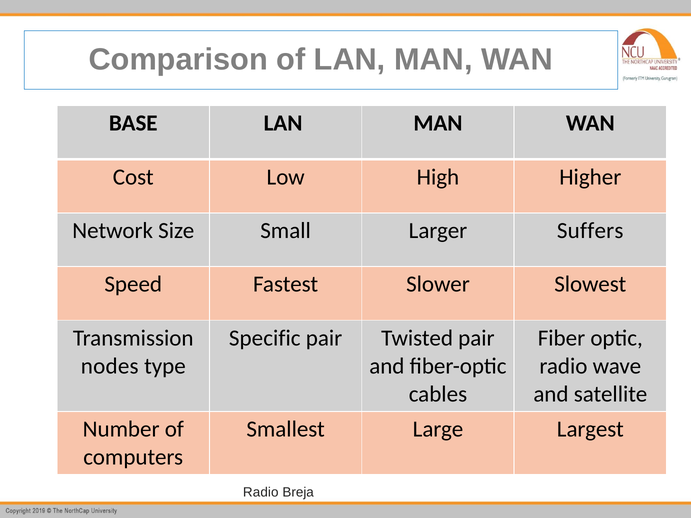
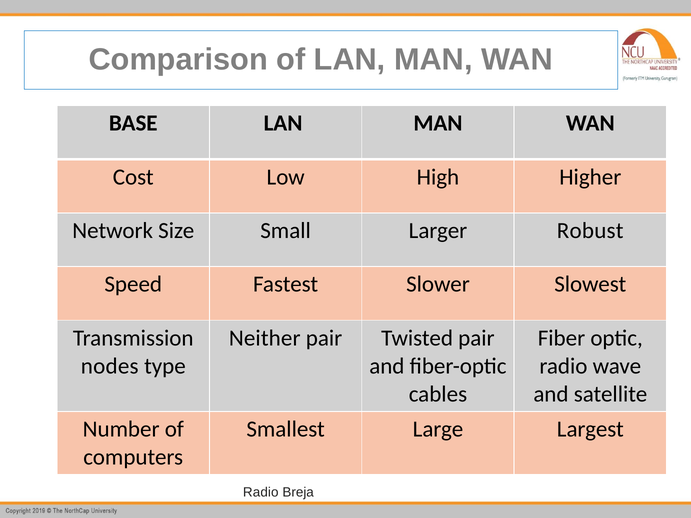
Suffers: Suffers -> Robust (590, 231)
Specific: Specific -> Neither (265, 338)
